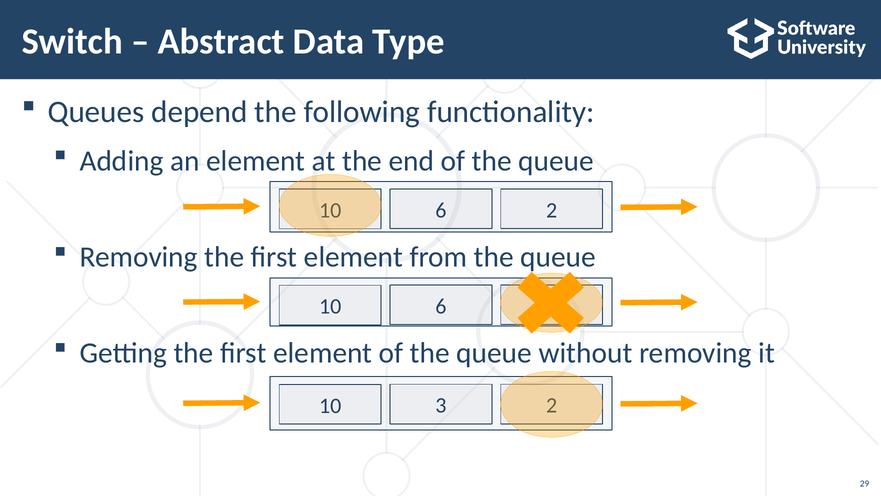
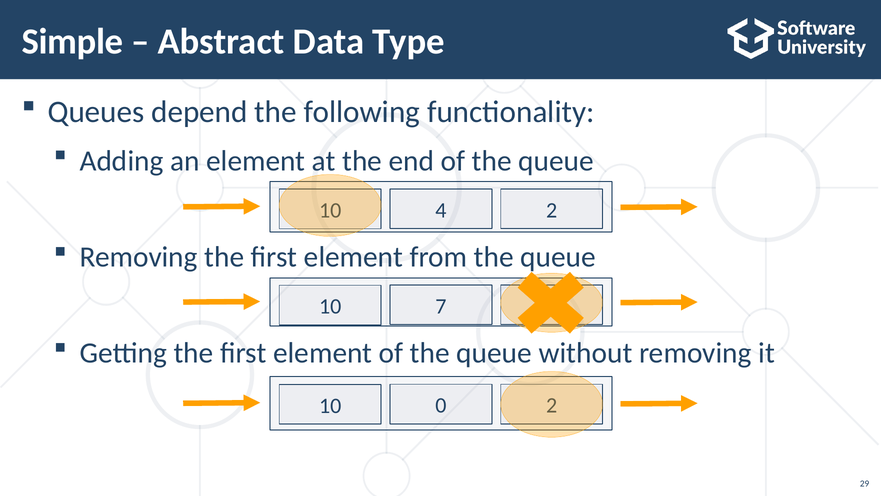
Switch: Switch -> Simple (72, 42)
6: 6 -> 4 (441, 210)
6: 6 -> 7 (441, 306)
3: 3 -> 0 (441, 405)
